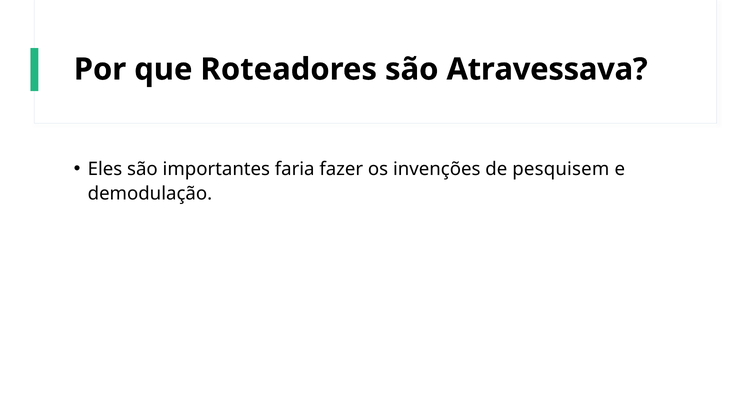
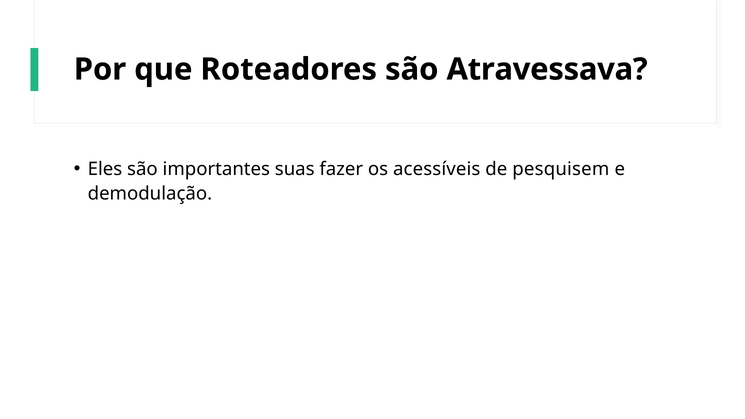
faria: faria -> suas (295, 169)
invenções: invenções -> acessíveis (437, 169)
